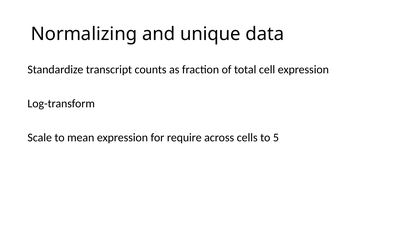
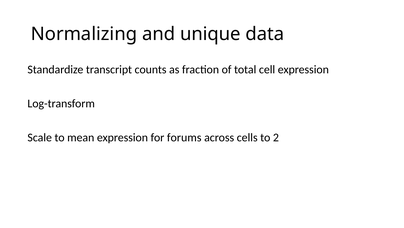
require: require -> forums (184, 137)
5: 5 -> 2 (276, 137)
